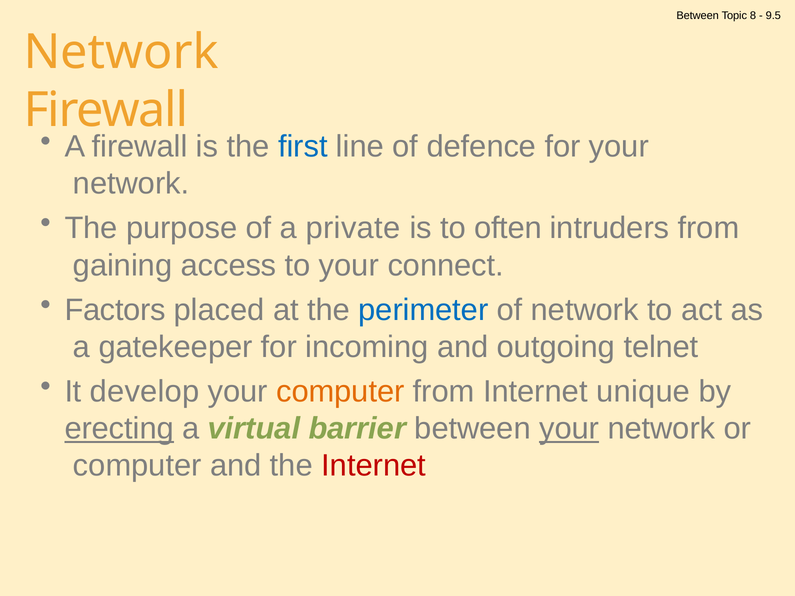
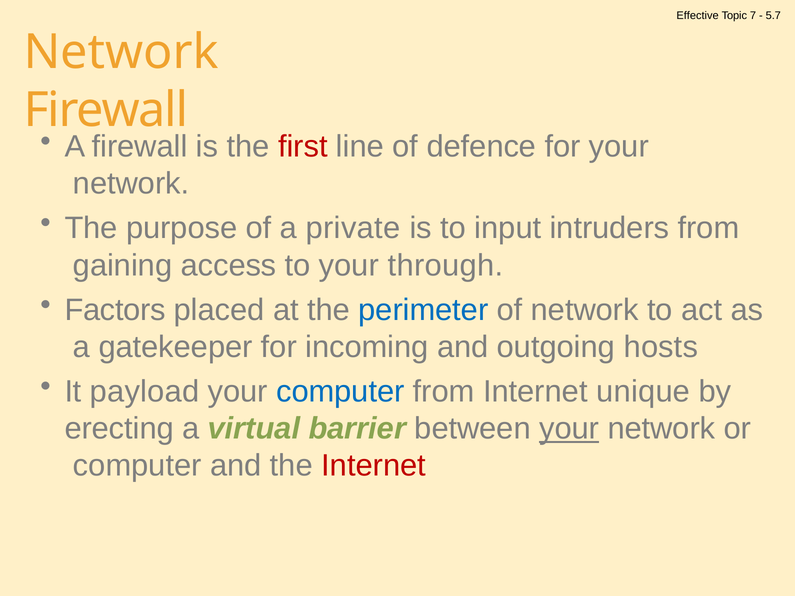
Between: Between -> Effective (698, 16)
8: 8 -> 7 (753, 16)
9.5: 9.5 -> 5.7 (773, 16)
first colour: blue -> red (303, 147)
often: often -> input (508, 228)
connect: connect -> through (445, 265)
telnet: telnet -> hosts (661, 347)
develop: develop -> payload (145, 392)
computer colour: orange -> blue (340, 392)
erecting underline: present -> none (119, 429)
